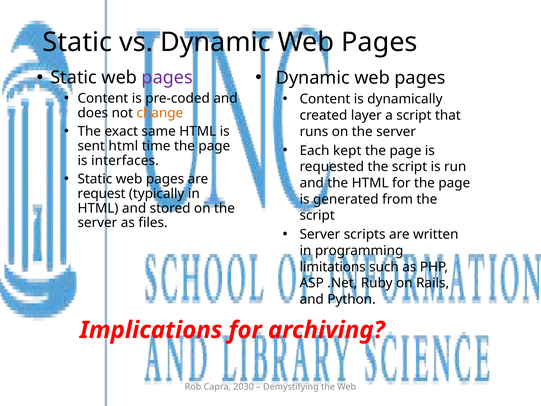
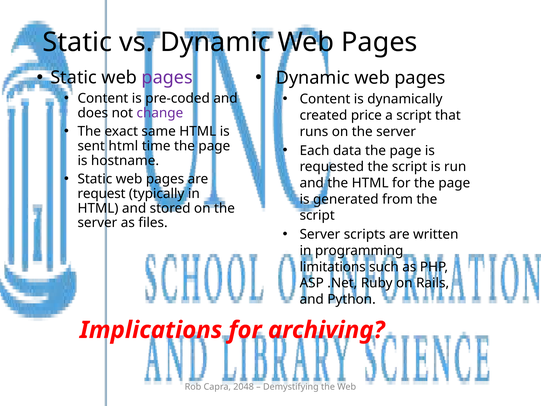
change colour: orange -> purple (160, 113)
layer: layer -> price (366, 115)
kept: kept -> data (347, 150)
interfaces: interfaces -> hostname (125, 160)
2030: 2030 -> 2048 (244, 387)
